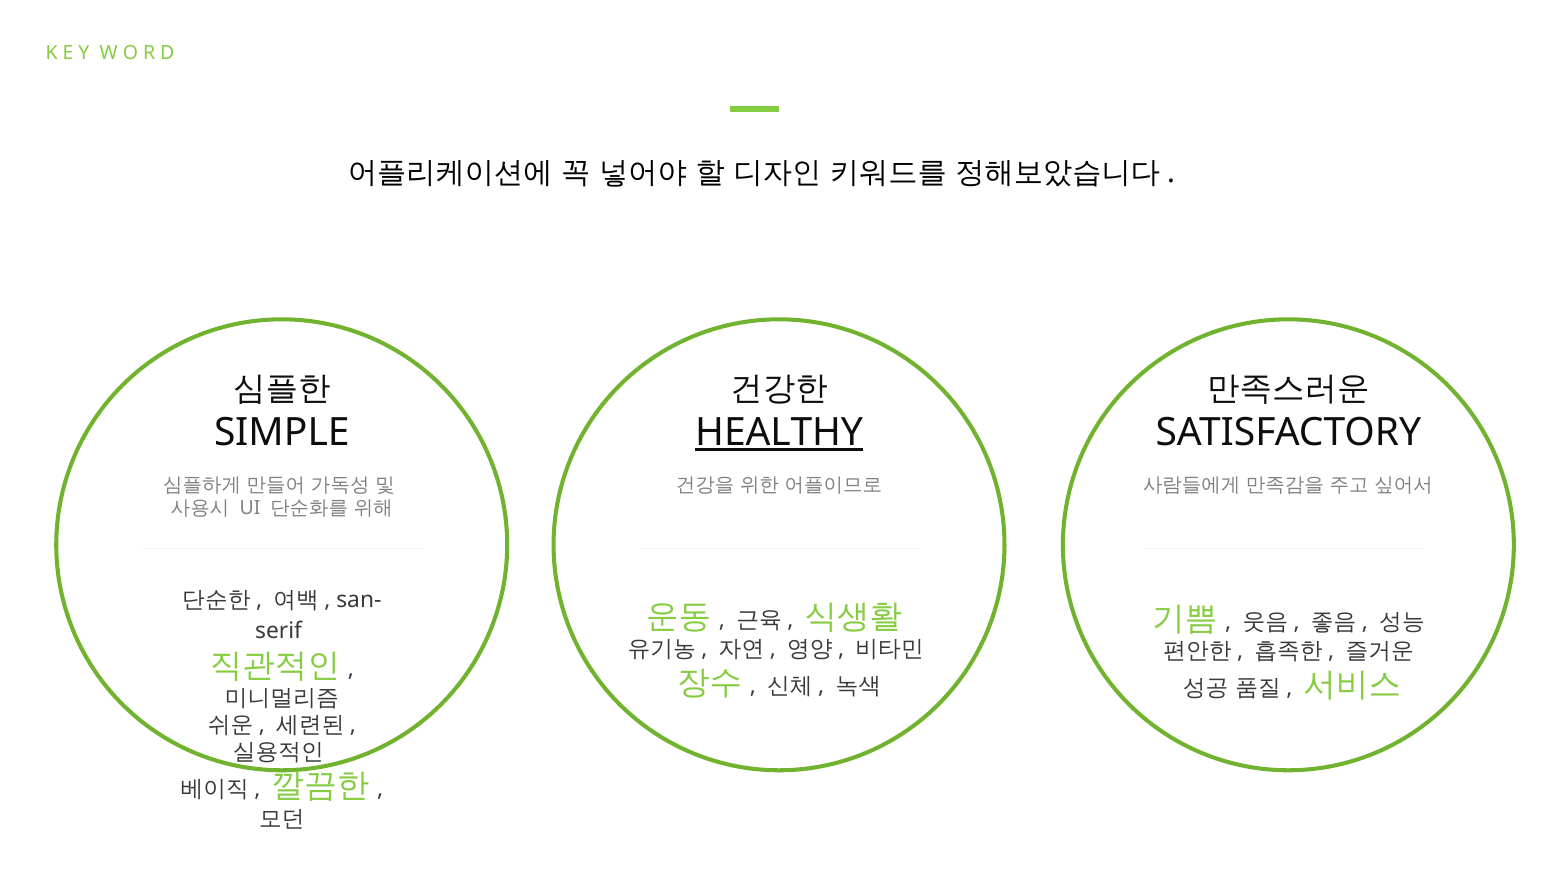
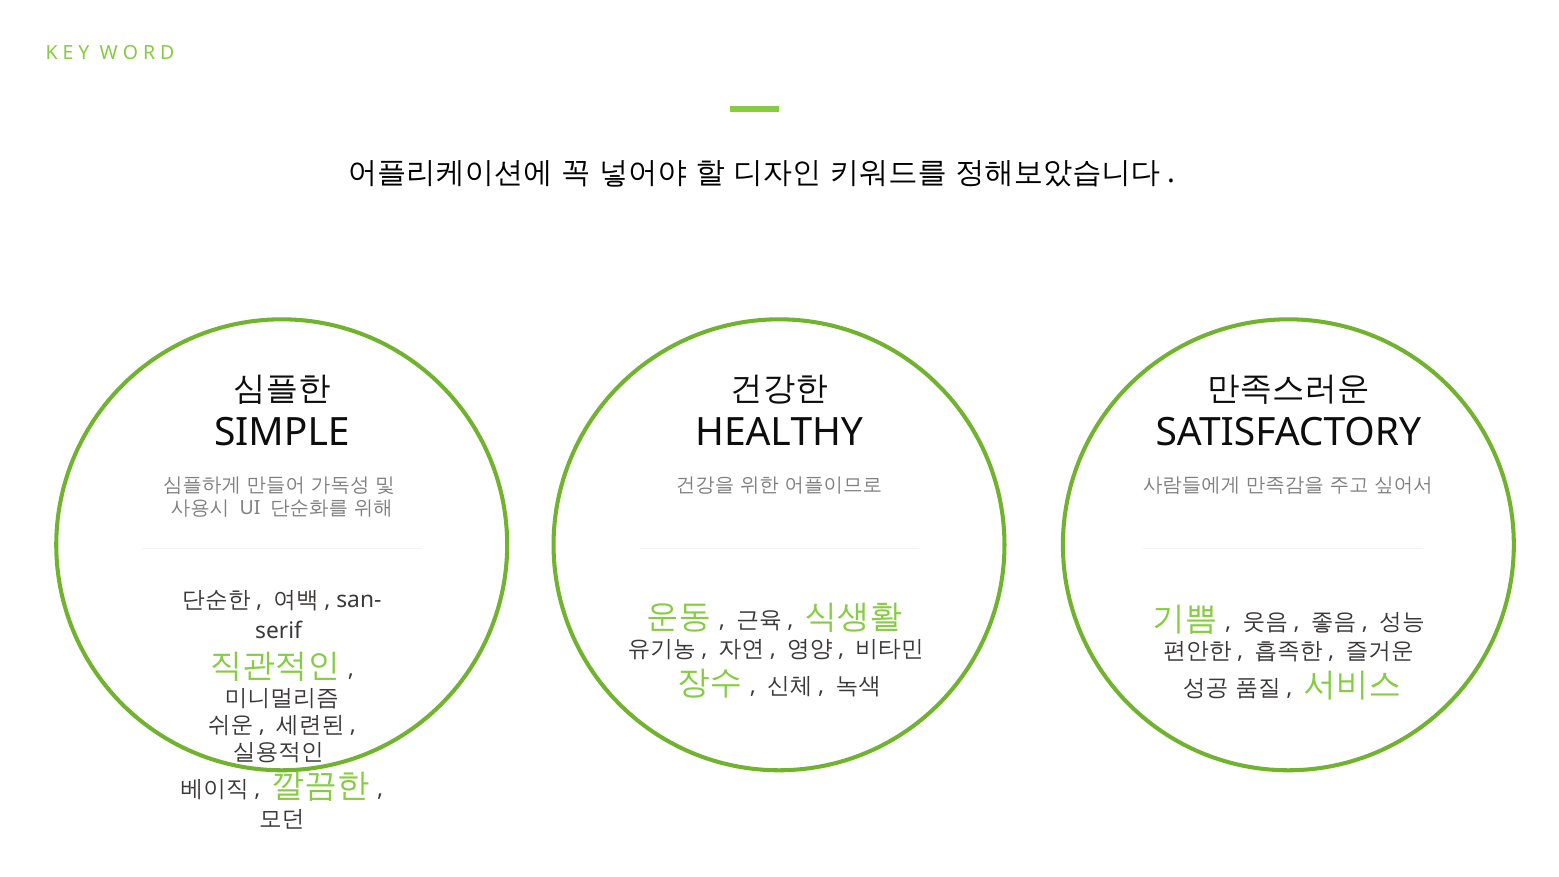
HEALTHY underline: present -> none (779, 433)
